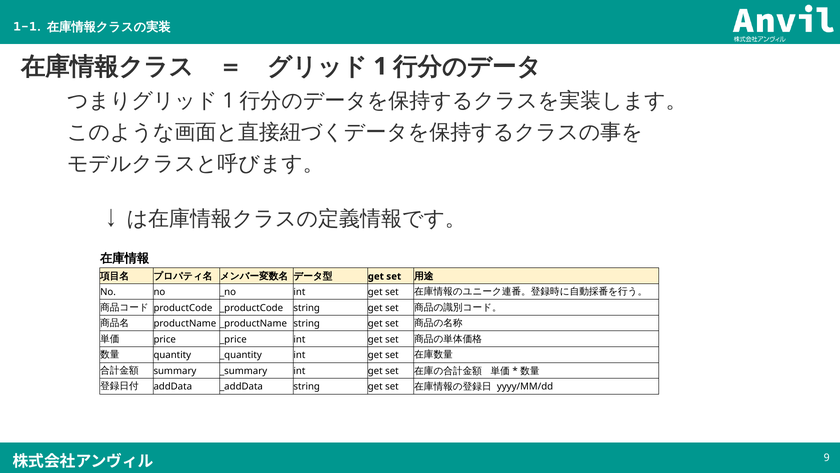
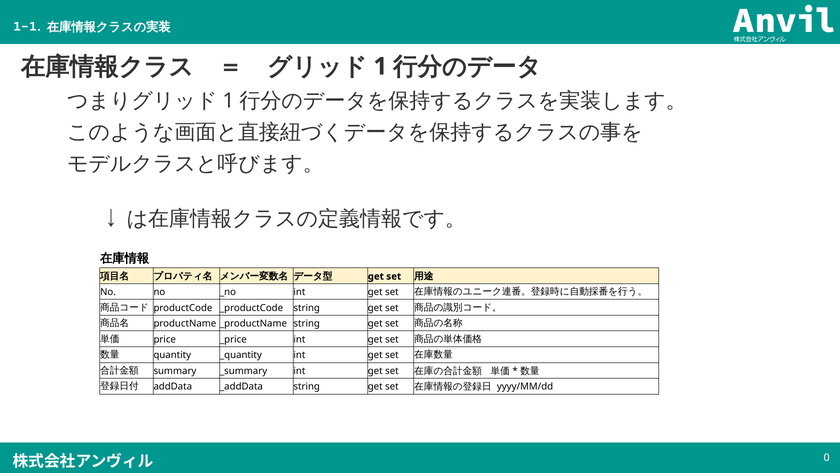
9: 9 -> 0 (827, 457)
